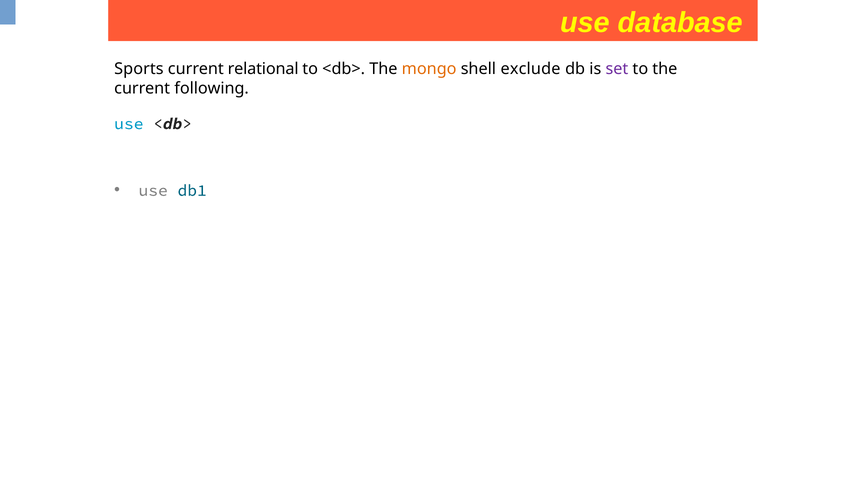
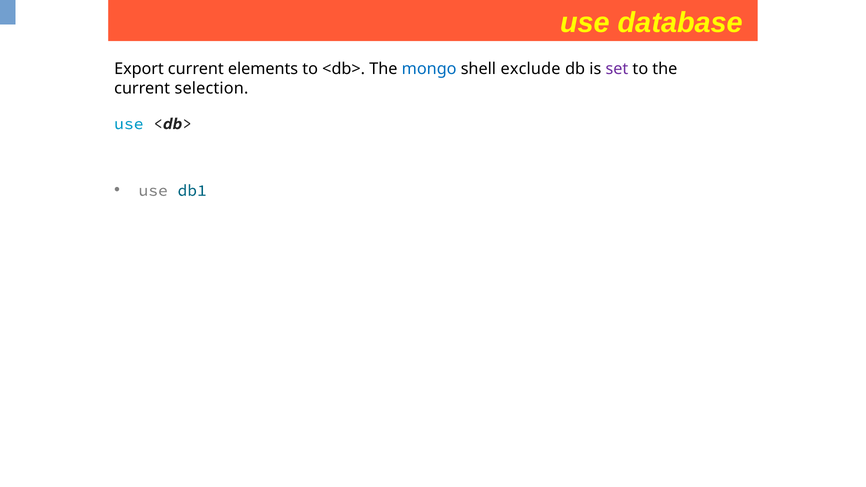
Sports: Sports -> Export (139, 69)
relational: relational -> elements (263, 69)
mongo colour: orange -> blue (429, 69)
following: following -> selection (211, 88)
